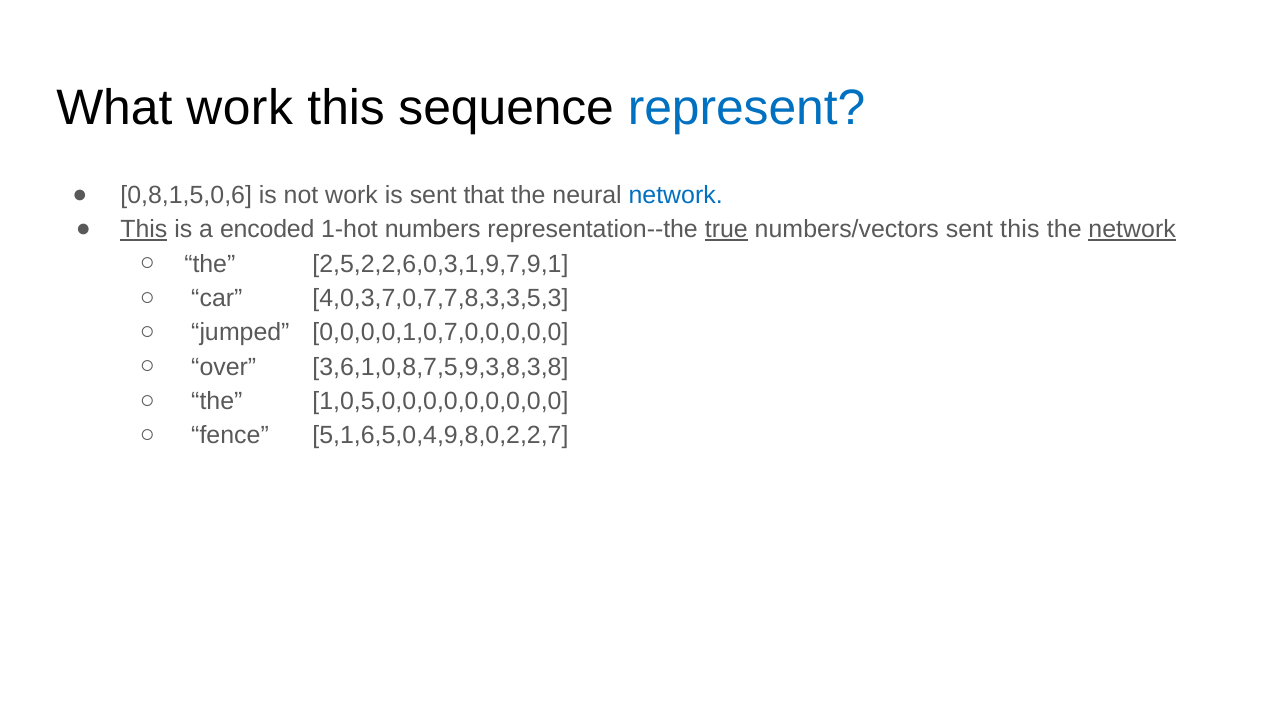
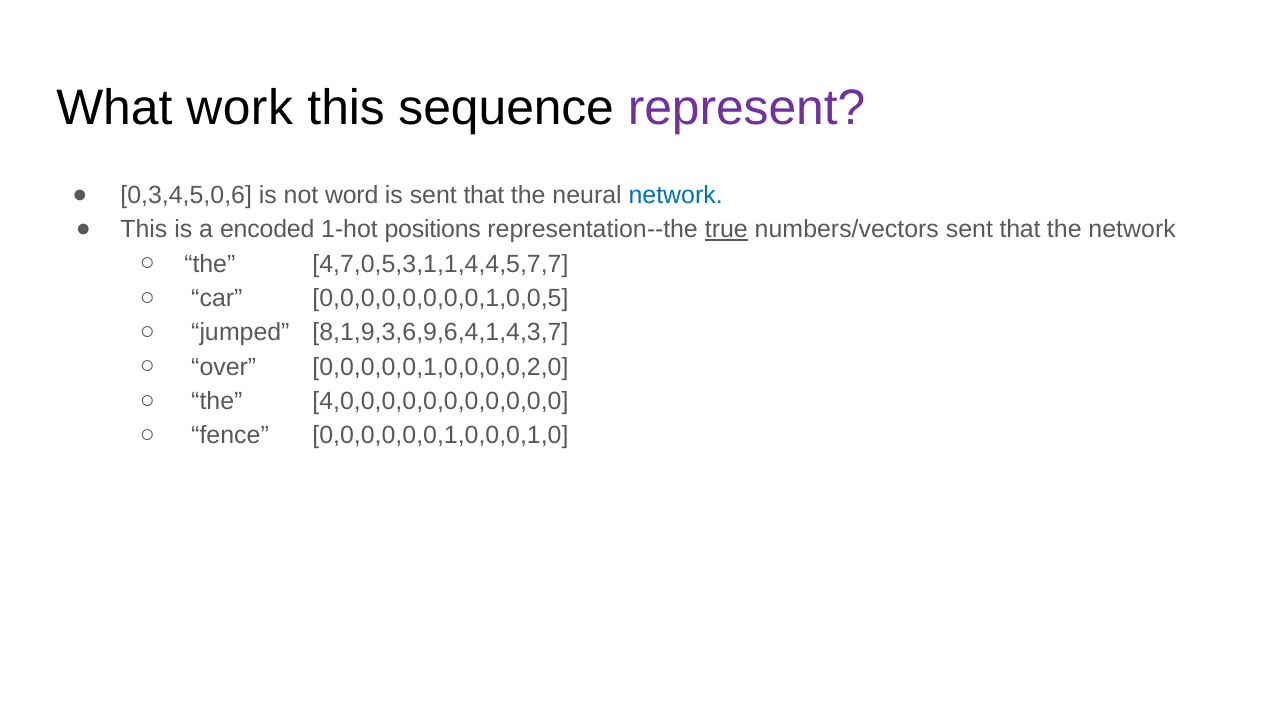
represent colour: blue -> purple (746, 108)
0,8,1,5,0,6: 0,8,1,5,0,6 -> 0,3,4,5,0,6 (186, 195)
not work: work -> word (352, 195)
This underline: present -> none (144, 230)
numbers: numbers -> positions (433, 230)
numbers/vectors sent this: this -> that (1020, 230)
network underline: present -> none (1132, 230)
2,5,2,2,6,0,3,1,9,7,9,1: 2,5,2,2,6,0,3,1,9,7,9,1 -> 4,7,0,5,3,1,1,4,4,5,7,7 (440, 264)
4,0,3,7,0,7,7,8,3,3,5,3: 4,0,3,7,0,7,7,8,3,3,5,3 -> 0,0,0,0,0,0,0,0,1,0,0,5 (440, 298)
0,0,0,0,1,0,7,0,0,0,0,0: 0,0,0,0,1,0,7,0,0,0,0,0 -> 8,1,9,3,6,9,6,4,1,4,3,7 (440, 332)
3,6,1,0,8,7,5,9,3,8,3,8: 3,6,1,0,8,7,5,9,3,8,3,8 -> 0,0,0,0,0,1,0,0,0,0,2,0 (440, 367)
1,0,5,0,0,0,0,0,0,0,0,0: 1,0,5,0,0,0,0,0,0,0,0,0 -> 4,0,0,0,0,0,0,0,0,0,0,0 (440, 401)
5,1,6,5,0,4,9,8,0,2,2,7: 5,1,6,5,0,4,9,8,0,2,2,7 -> 0,0,0,0,0,0,1,0,0,0,1,0 (440, 435)
